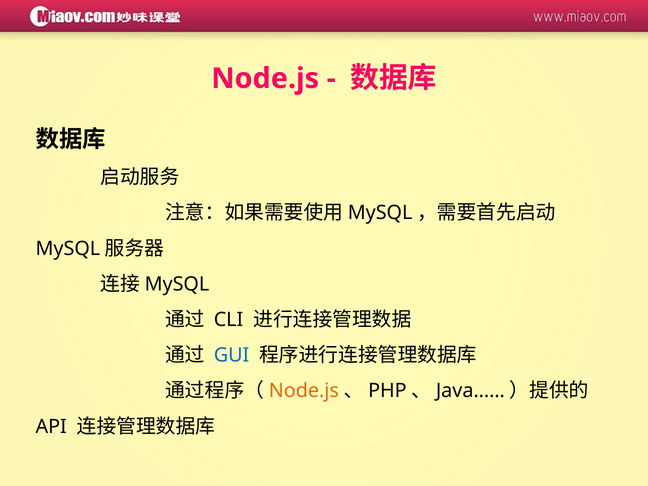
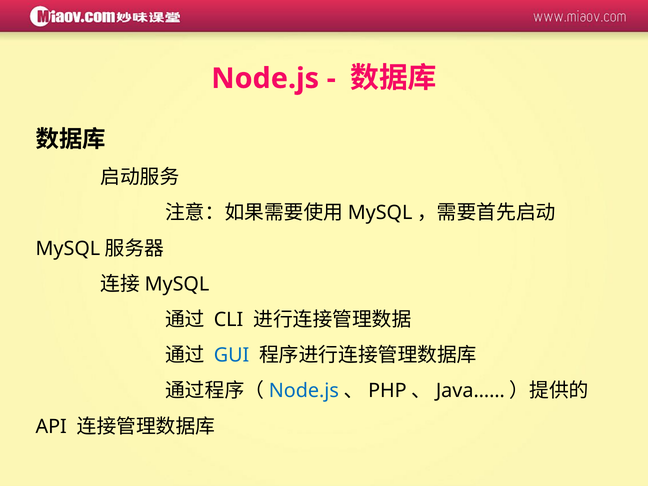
Node.js colour: orange -> blue (304, 391)
